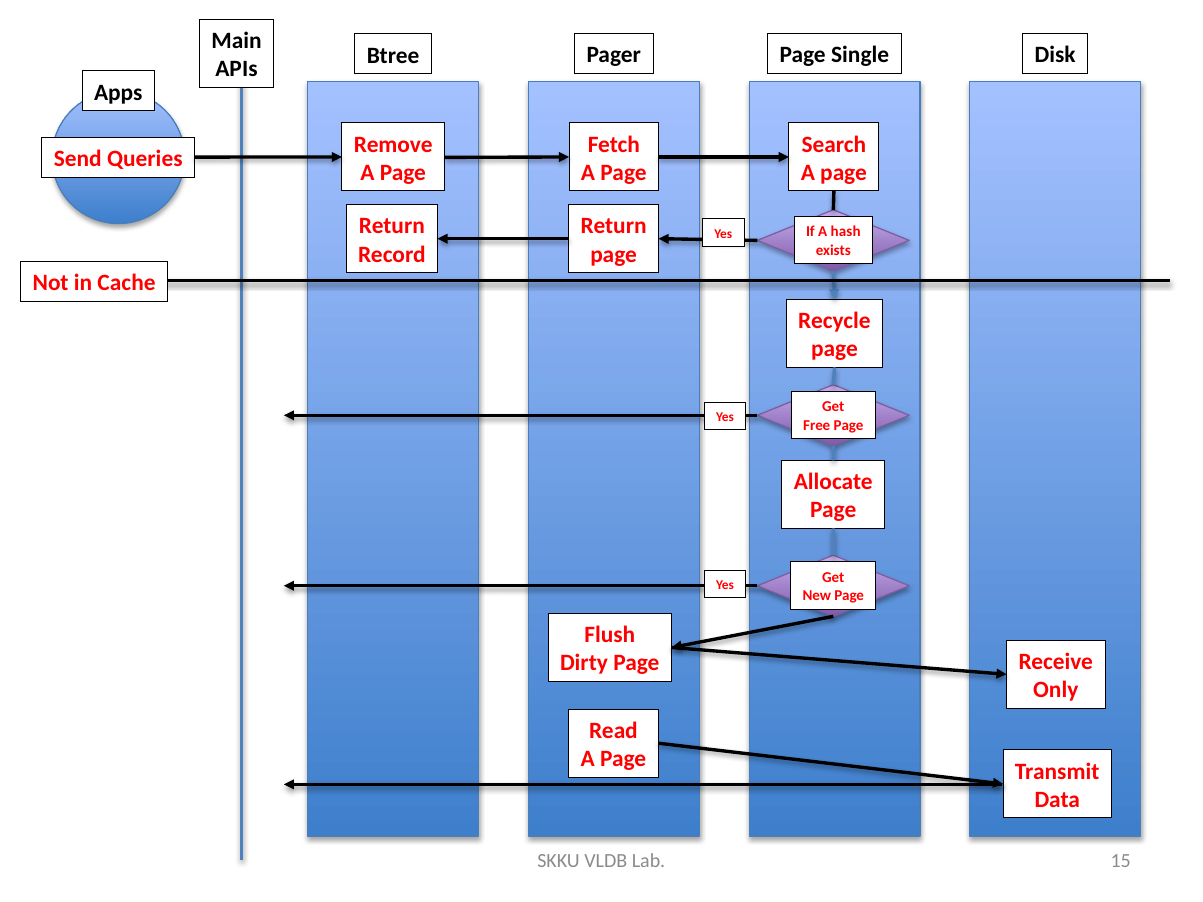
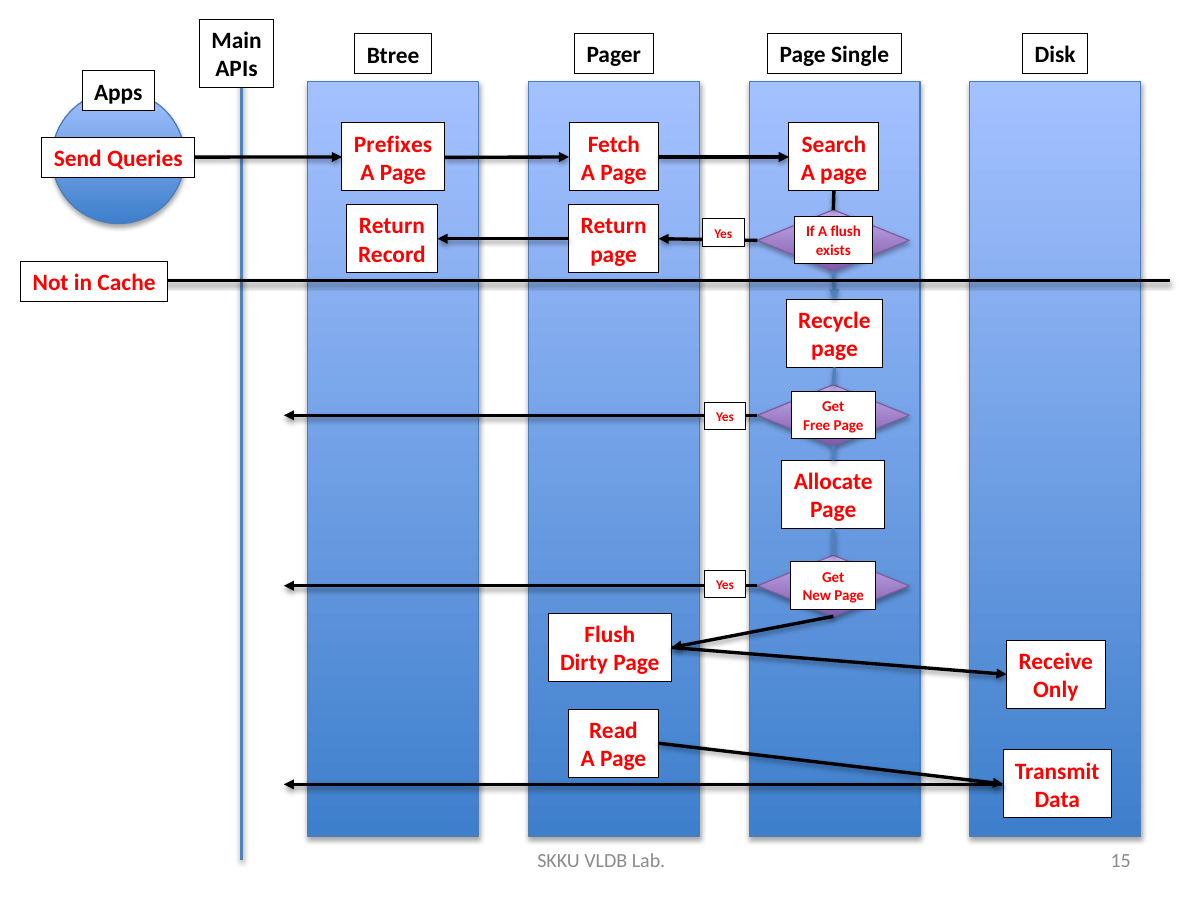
Remove: Remove -> Prefixes (393, 145)
A hash: hash -> flush (846, 232)
